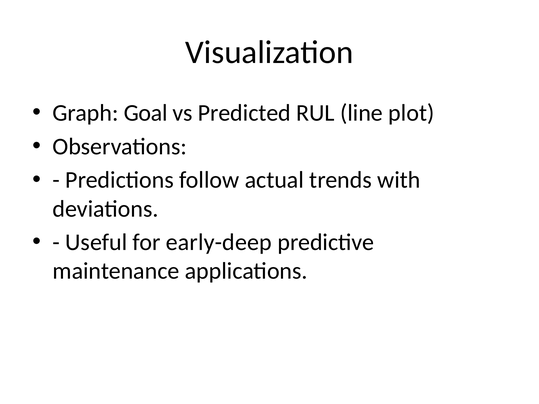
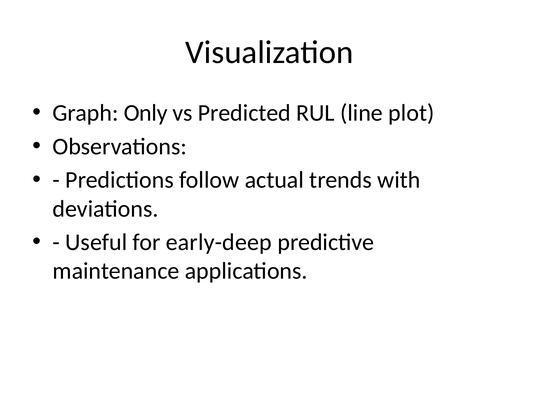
Goal: Goal -> Only (146, 113)
